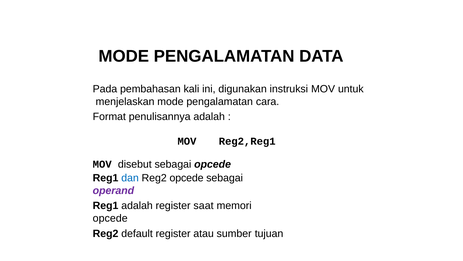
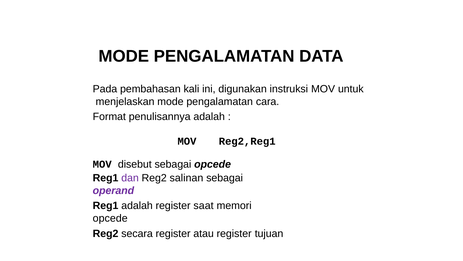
dan colour: blue -> purple (130, 177)
Reg2 opcede: opcede -> salinan (186, 177)
default: default -> secara (137, 233)
atau sumber: sumber -> register (234, 233)
